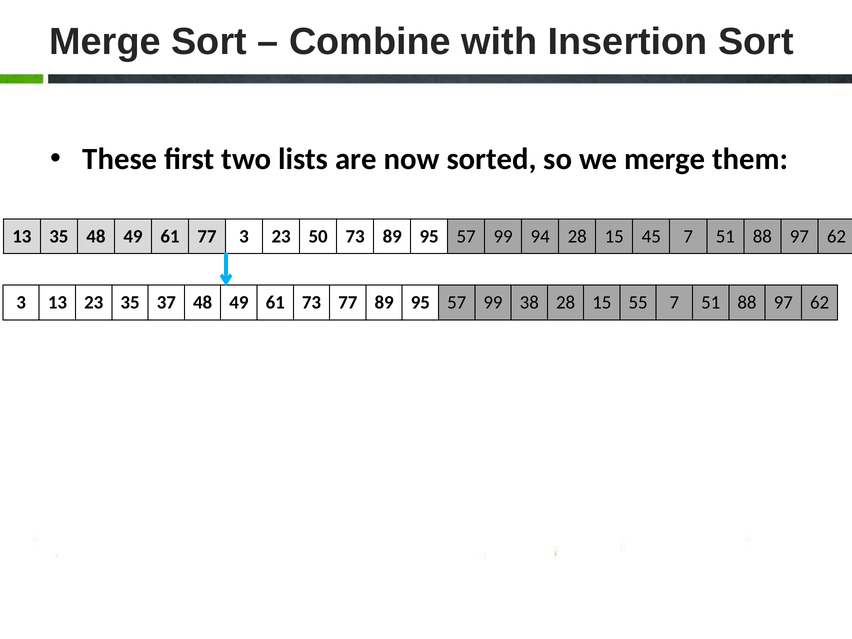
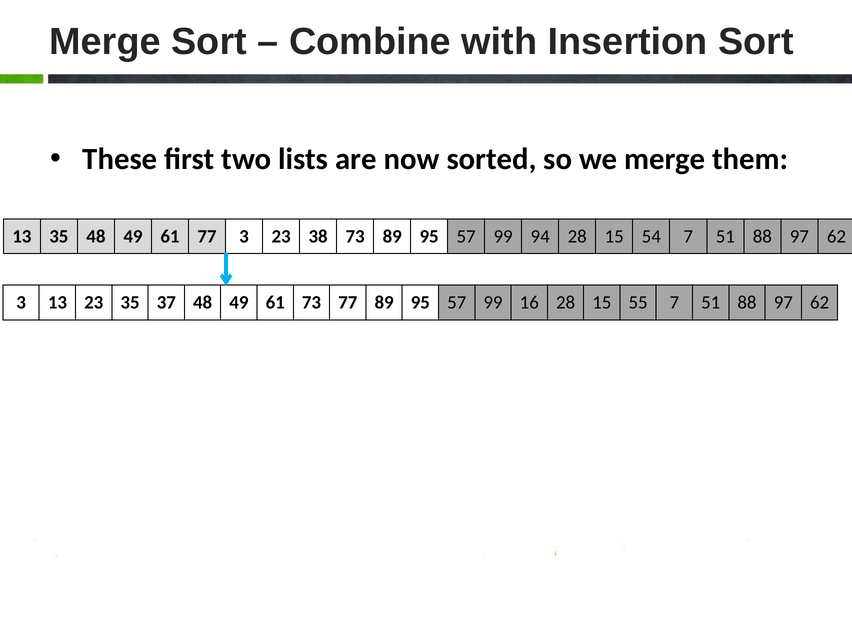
50: 50 -> 38 (318, 236)
45: 45 -> 54 (651, 236)
38: 38 -> 16 (529, 303)
